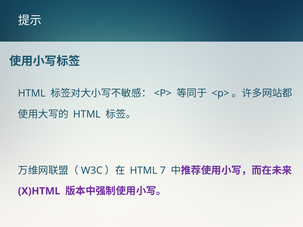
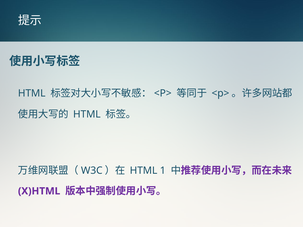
7: 7 -> 1 (163, 171)
